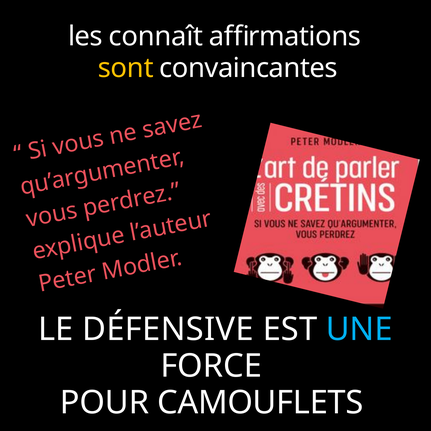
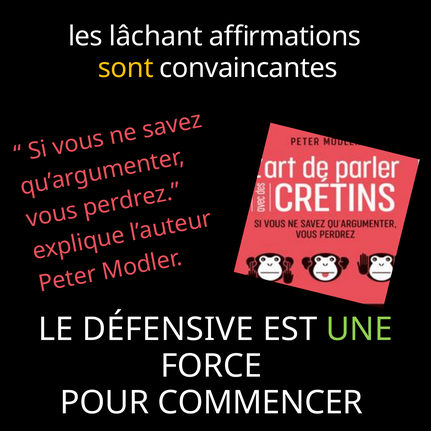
connaît: connaît -> lâchant (156, 36)
UNE colour: light blue -> light green (359, 329)
CAMOUFLETS: CAMOUFLETS -> COMMENCER (260, 403)
